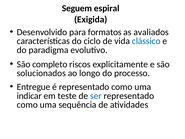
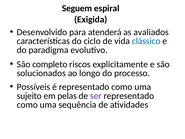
formatos: formatos -> atenderá (105, 32)
Entregue: Entregue -> Possíveis (33, 87)
indicar: indicar -> sujeito (29, 96)
teste: teste -> pelas (67, 96)
ser colour: blue -> purple (96, 96)
